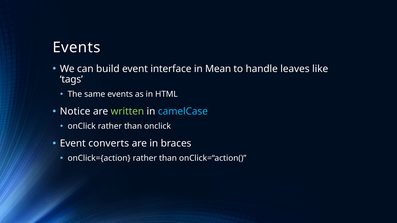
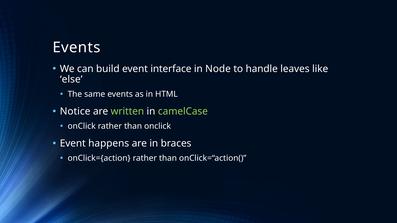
Mean: Mean -> Node (218, 69)
tags: tags -> else (71, 80)
camelCase colour: light blue -> light green (183, 112)
converts: converts -> happens (109, 144)
